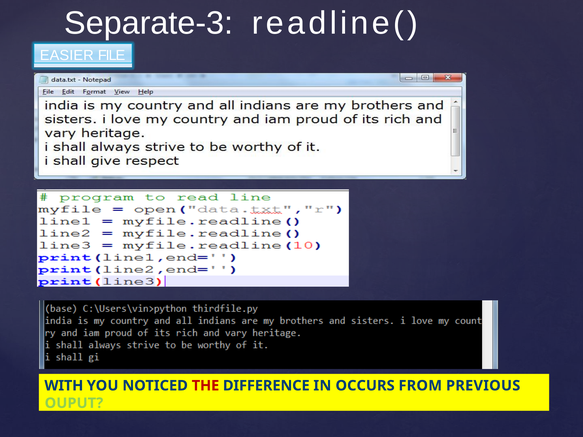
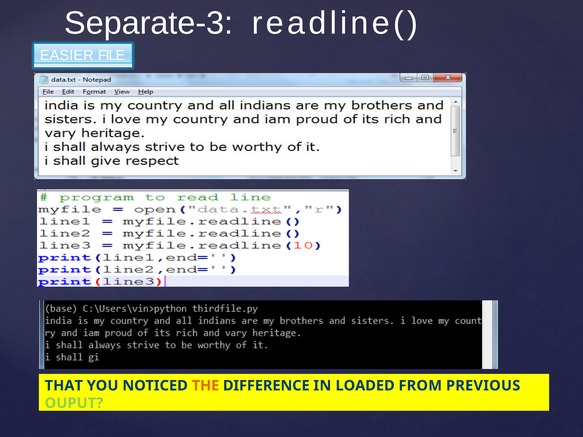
WITH: WITH -> THAT (64, 386)
THE colour: red -> orange (205, 386)
OCCURS: OCCURS -> LOADED (365, 386)
